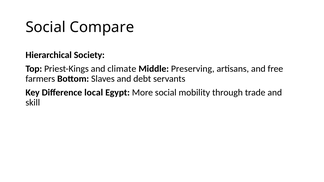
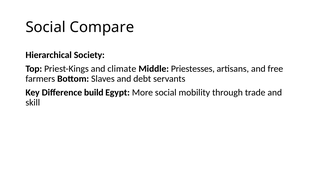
Preserving: Preserving -> Priestesses (193, 69)
local: local -> build (94, 93)
